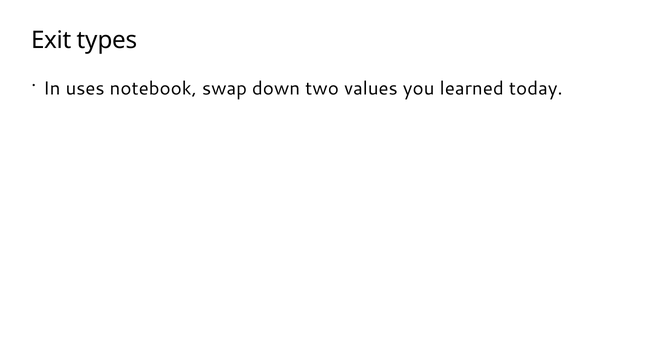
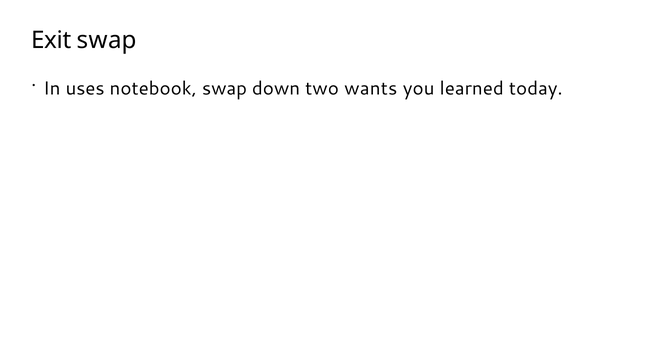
Exit types: types -> swap (107, 40)
values: values -> wants (371, 89)
